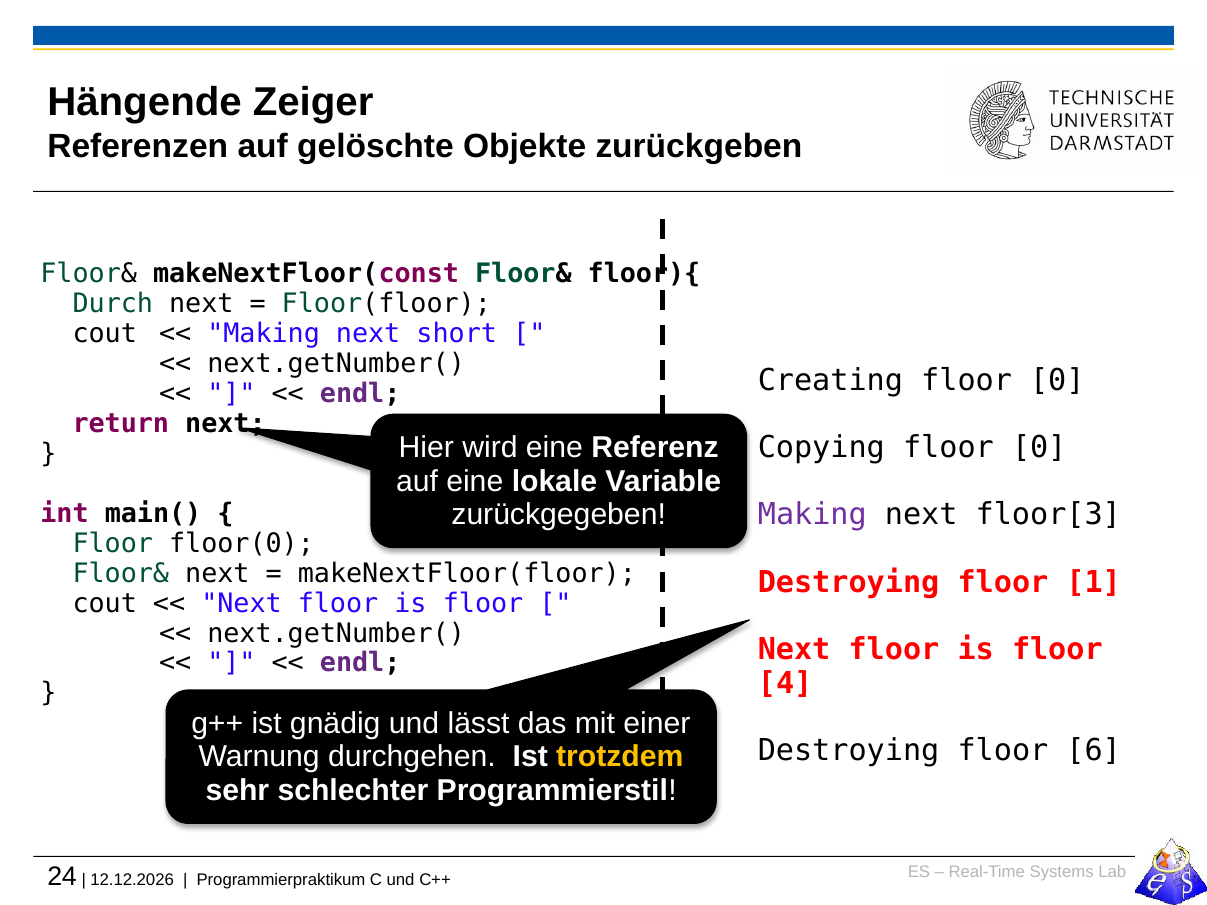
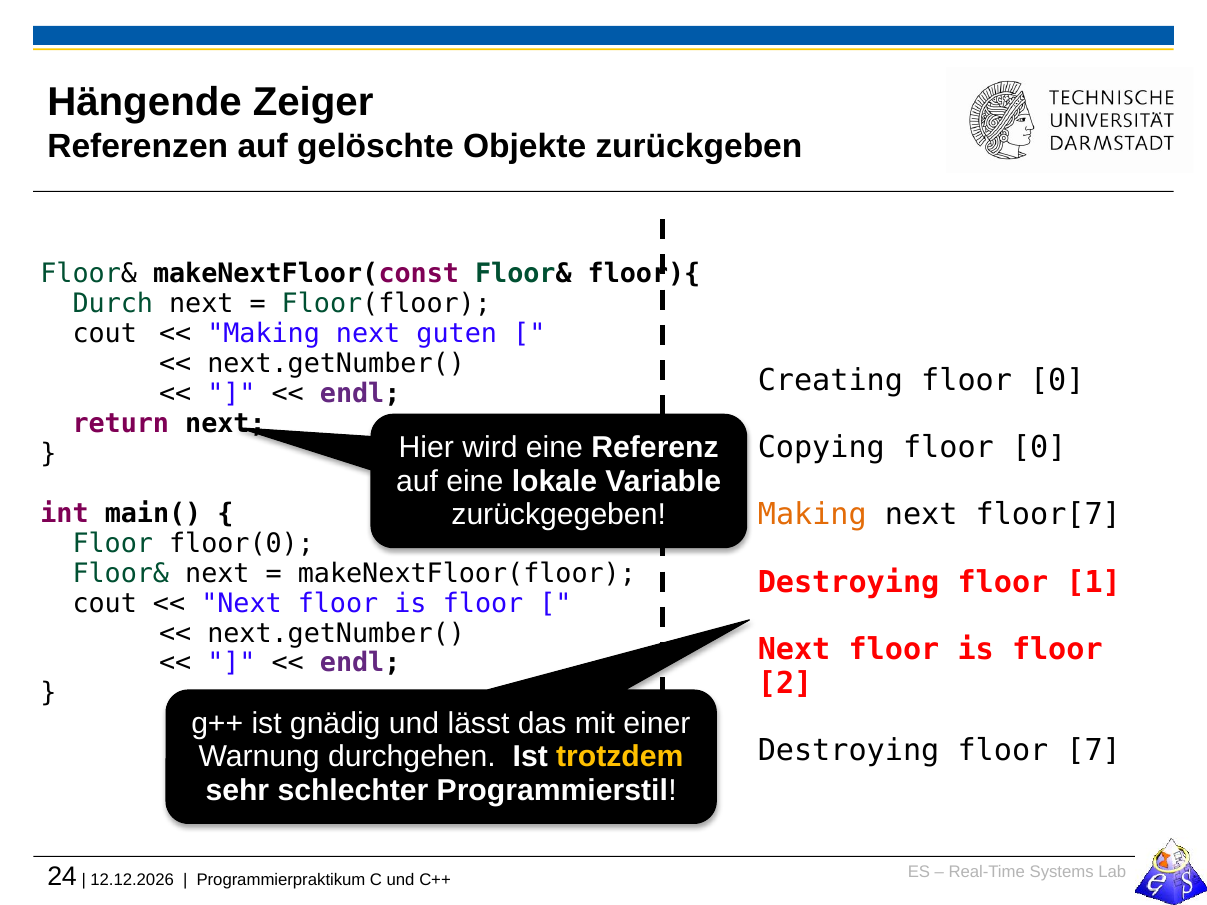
short: short -> guten (457, 334)
Making colour: purple -> orange (812, 515)
floor[3: floor[3 -> floor[7 (1048, 515)
4: 4 -> 2 (785, 683)
6: 6 -> 7 (1094, 751)
